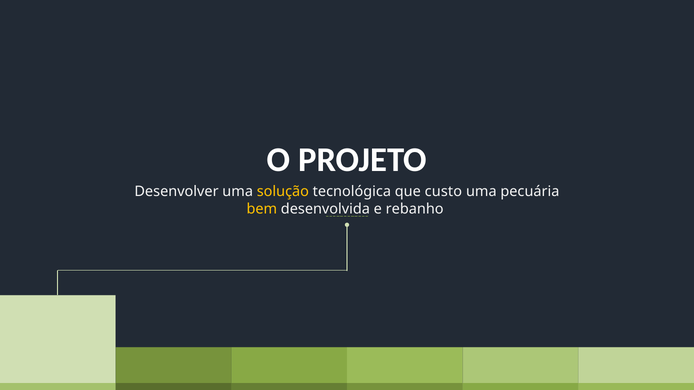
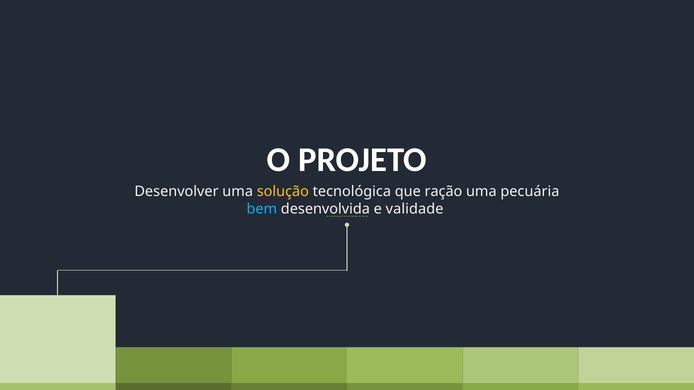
custo: custo -> ração (443, 192)
bem colour: yellow -> light blue (262, 209)
rebanho: rebanho -> validade (415, 209)
